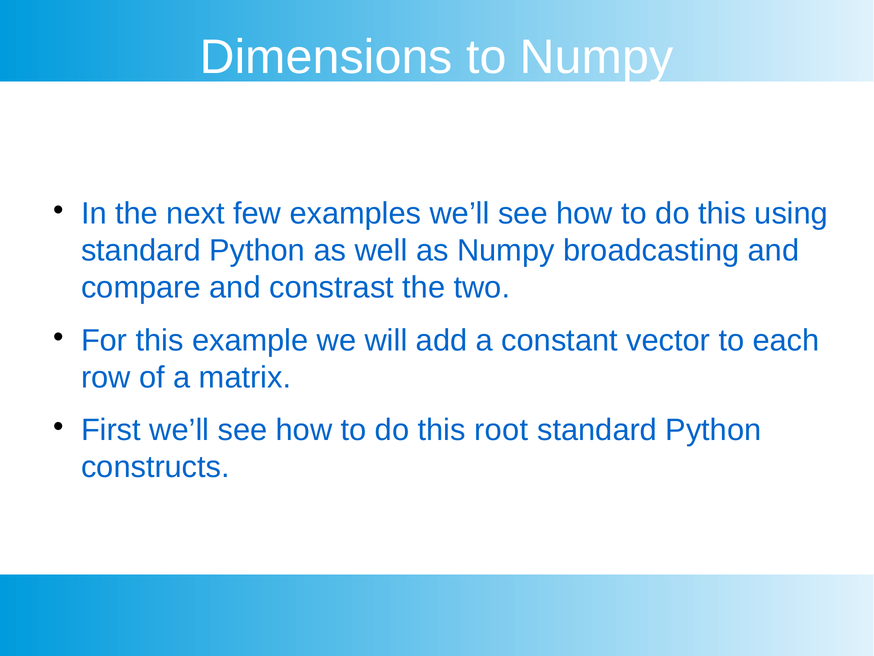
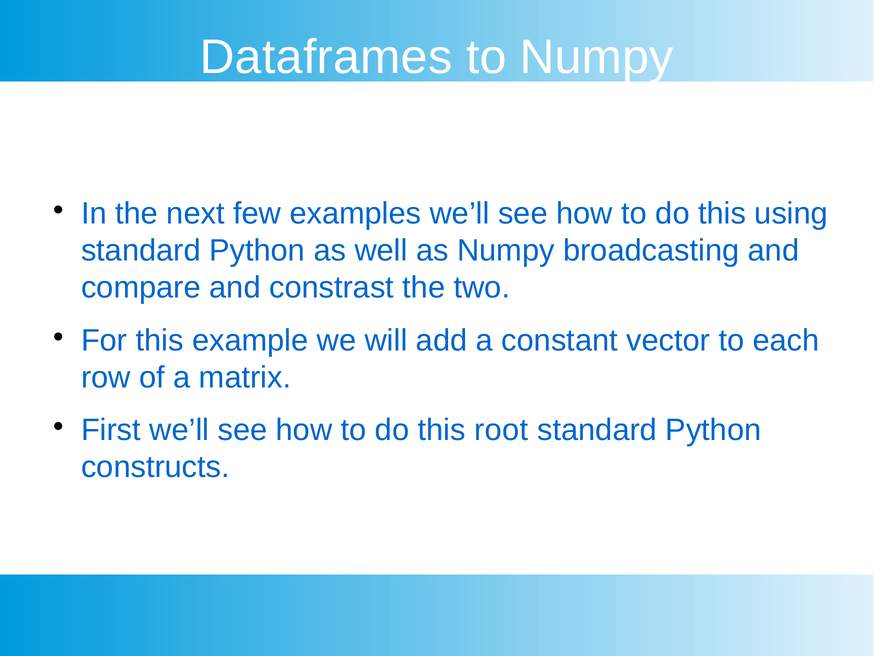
Dimensions: Dimensions -> Dataframes (326, 57)
